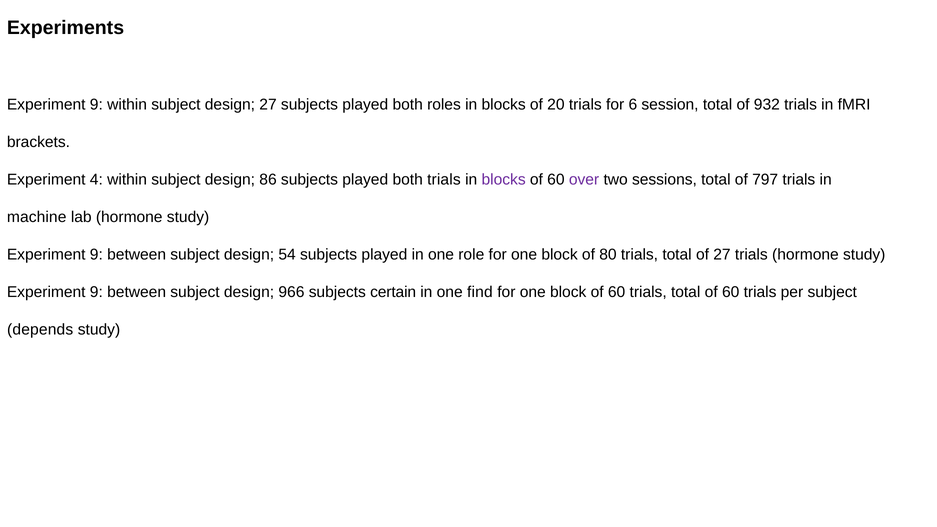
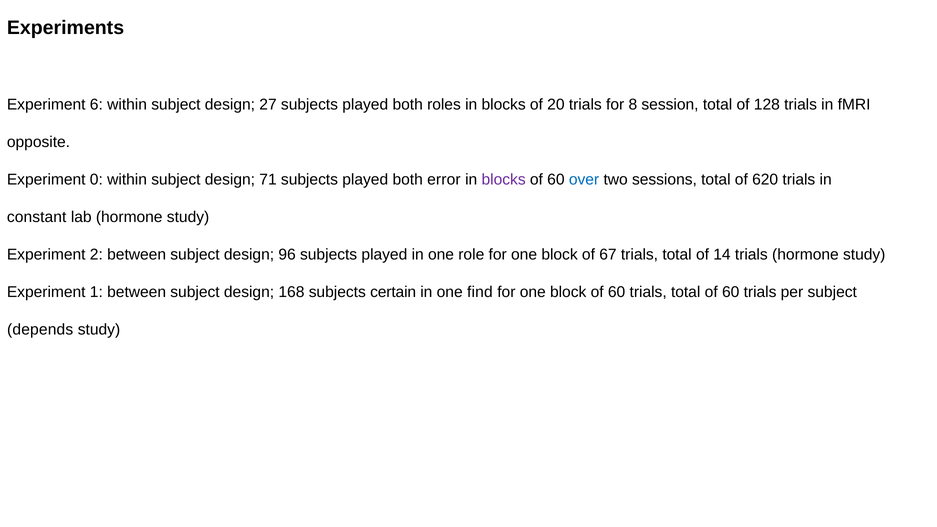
9: 9 -> 6 (96, 105)
6: 6 -> 8 (633, 105)
932: 932 -> 128 (767, 105)
brackets: brackets -> opposite (38, 142)
4: 4 -> 0 (96, 180)
86: 86 -> 71 (268, 180)
both trials: trials -> error (444, 180)
over colour: purple -> blue (584, 180)
797: 797 -> 620 (765, 180)
machine: machine -> constant (37, 217)
9: 9 -> 2 (96, 255)
54: 54 -> 96 (287, 255)
80: 80 -> 67 (608, 255)
of 27: 27 -> 14 (722, 255)
9: 9 -> 1 (96, 292)
966: 966 -> 168 (291, 292)
